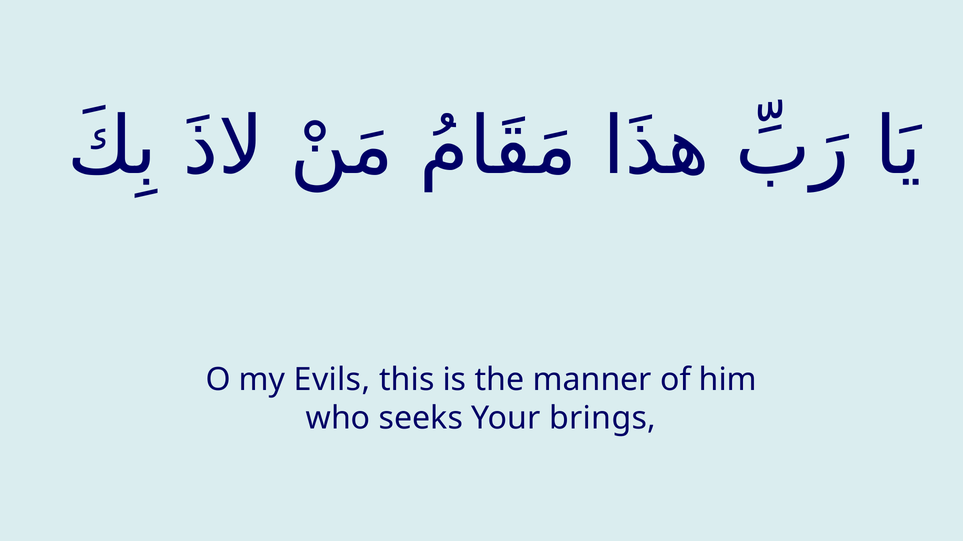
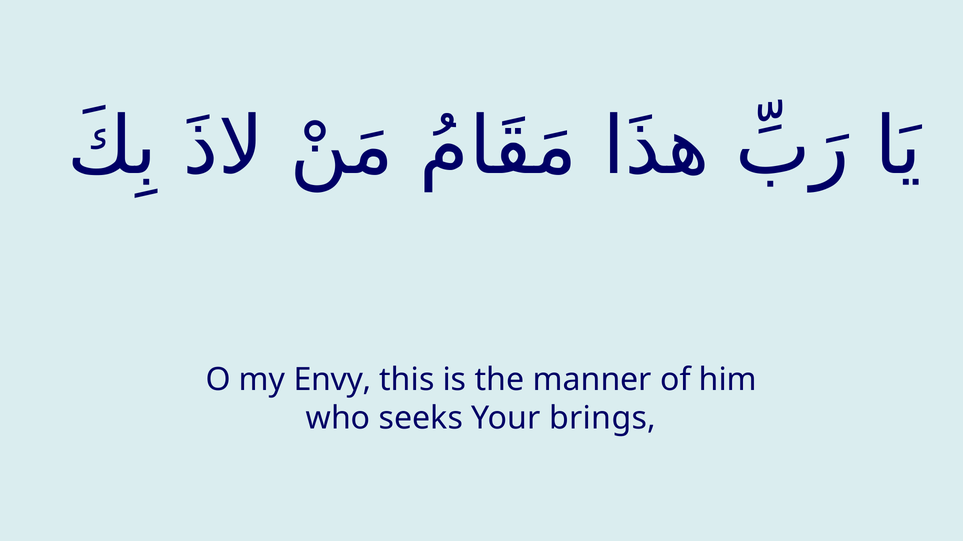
Evils: Evils -> Envy (332, 380)
